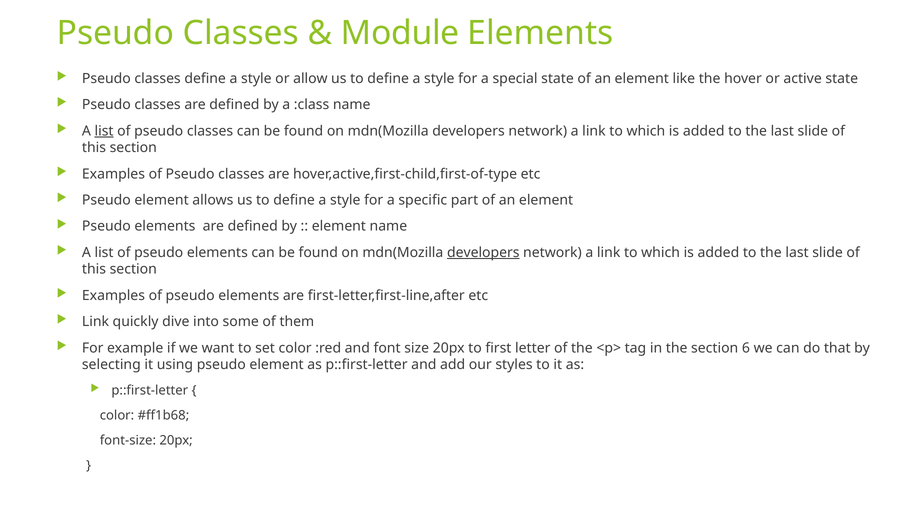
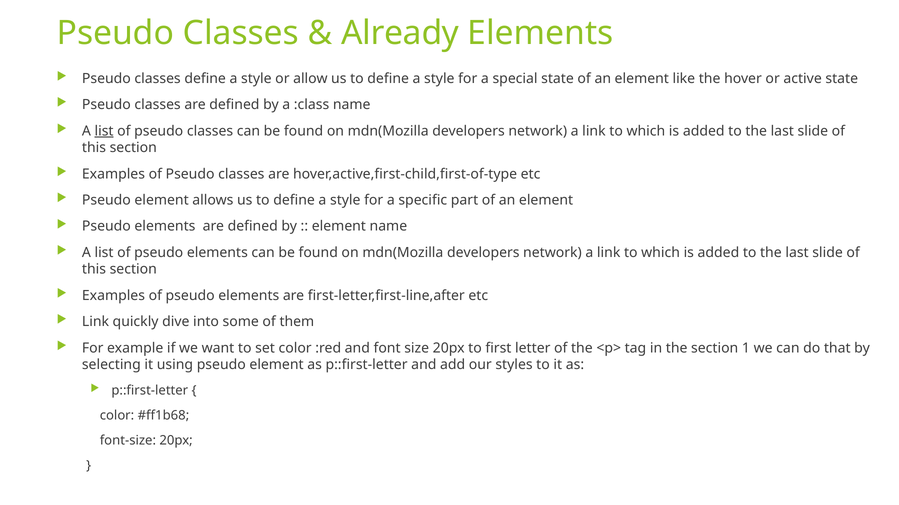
Module: Module -> Already (400, 33)
developers underline: present -> none (483, 253)
6: 6 -> 1 (746, 348)
